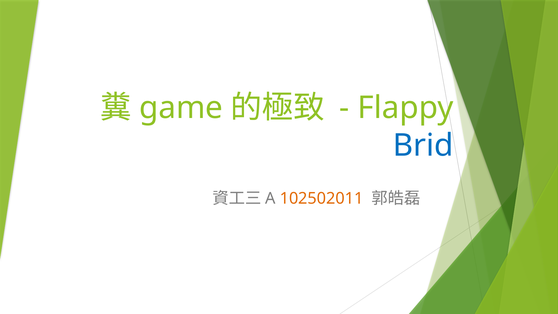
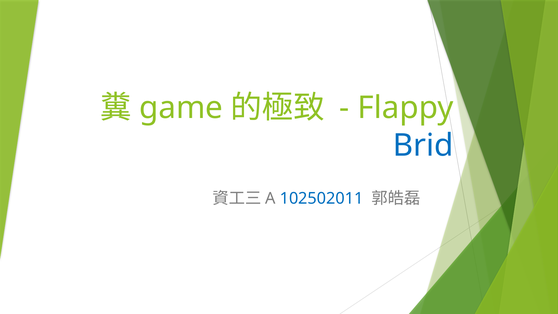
102502011 colour: orange -> blue (322, 198)
